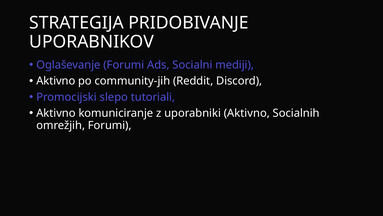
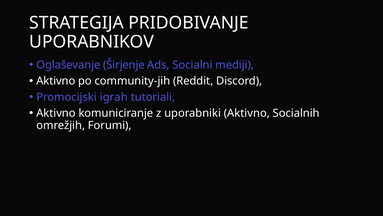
Oglaševanje Forumi: Forumi -> Širjenje (124, 65)
slepo: slepo -> igrah (114, 97)
